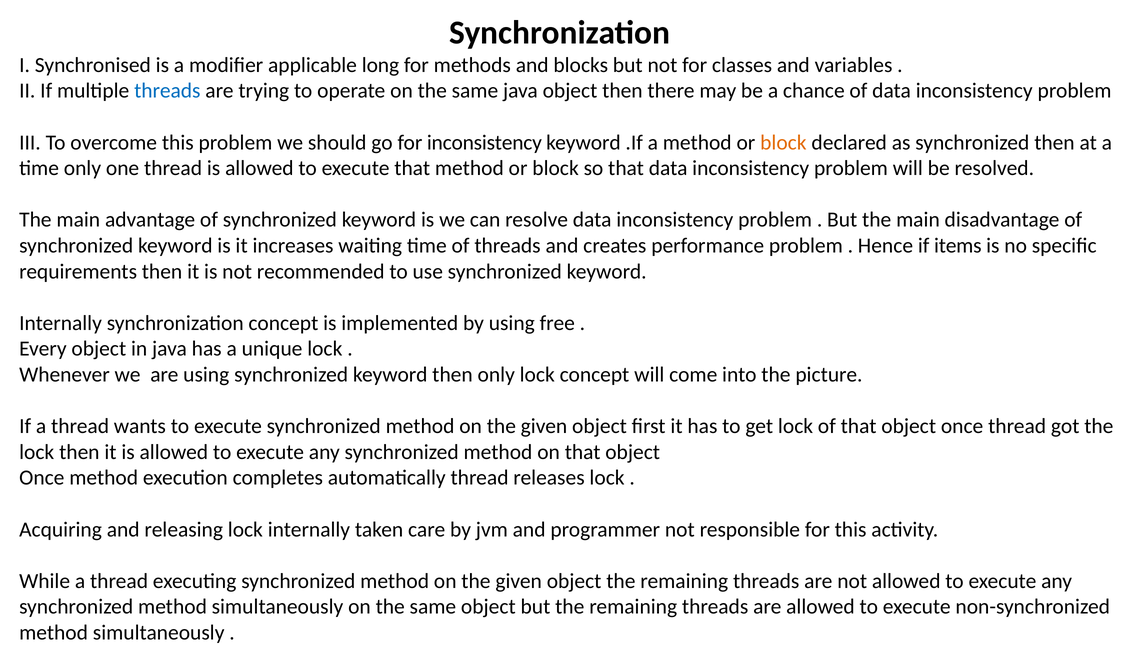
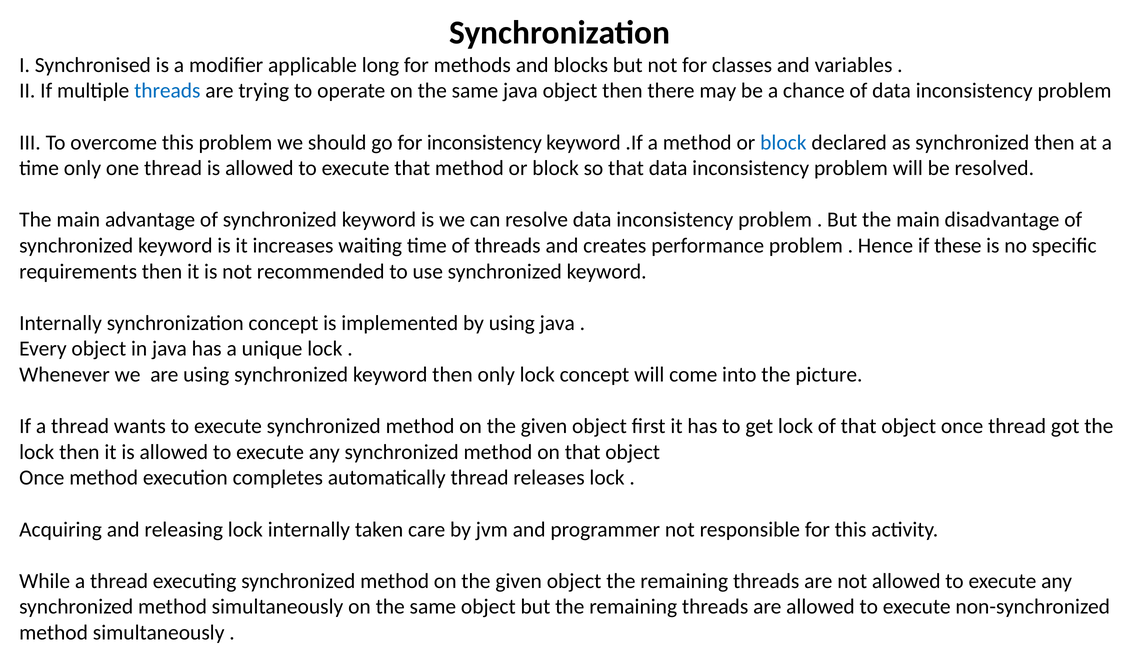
block colour: orange -> blue (783, 142)
items: items -> these (958, 246)
using free: free -> java (557, 323)
